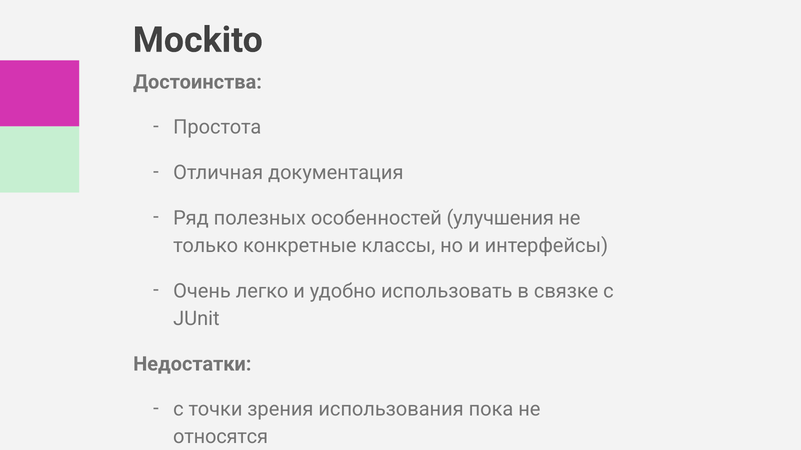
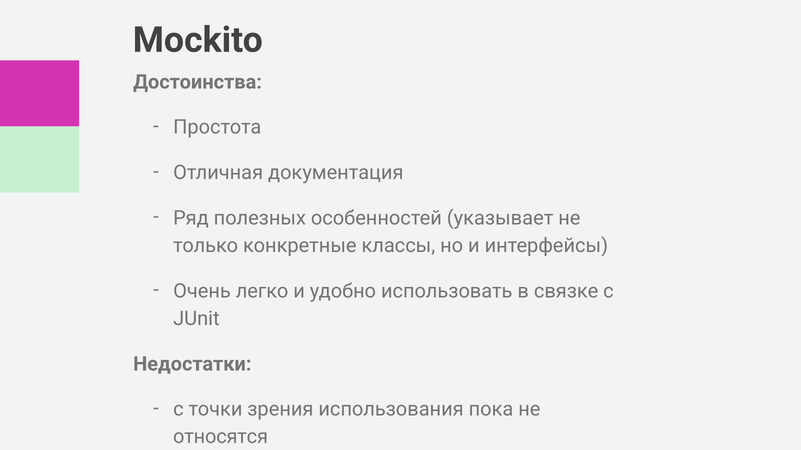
улучшения: улучшения -> указывает (500, 218)
